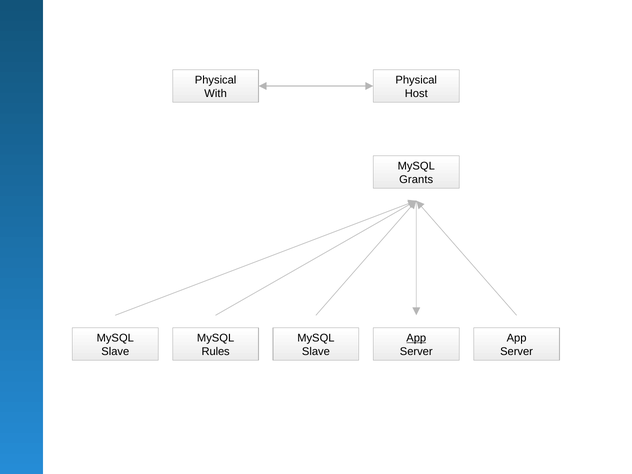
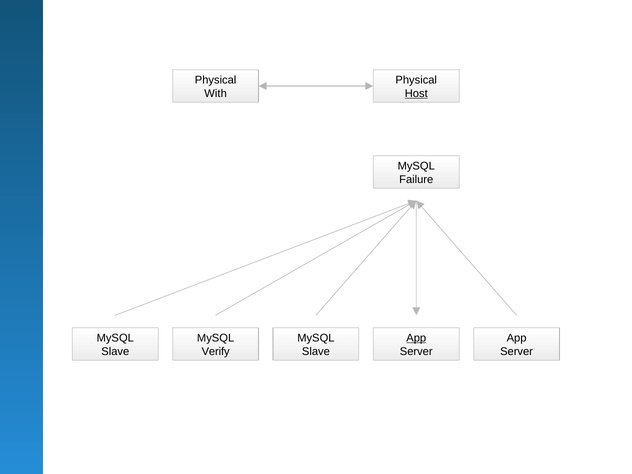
Host underline: none -> present (416, 93)
Grants: Grants -> Failure (416, 179)
Rules: Rules -> Verify (216, 351)
